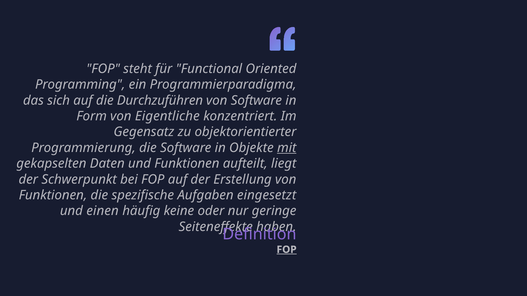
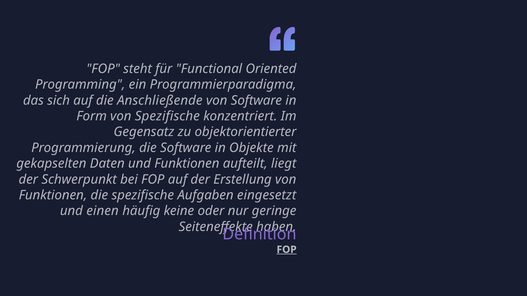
Durchzuführen: Durchzuführen -> Anschließende (160, 101)
von Eigentliche: Eigentliche -> Spezifische (167, 116)
mit underline: present -> none (287, 148)
